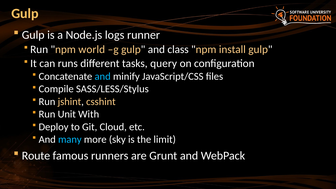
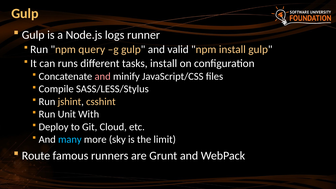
world: world -> query (92, 49)
class: class -> valid (178, 49)
tasks query: query -> install (164, 63)
and colour: light blue -> pink (103, 76)
